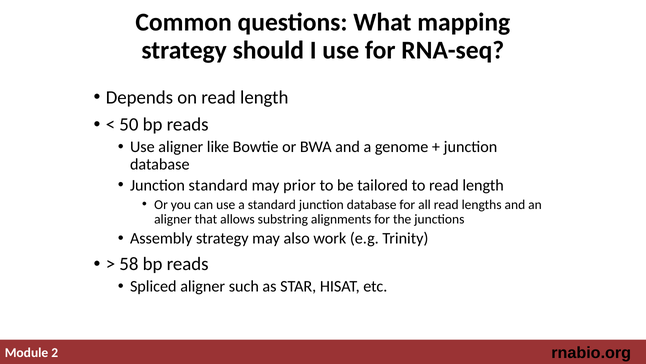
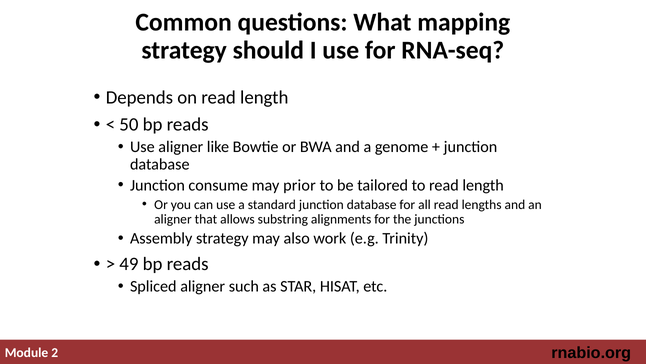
Junction standard: standard -> consume (218, 185)
58: 58 -> 49 (129, 264)
